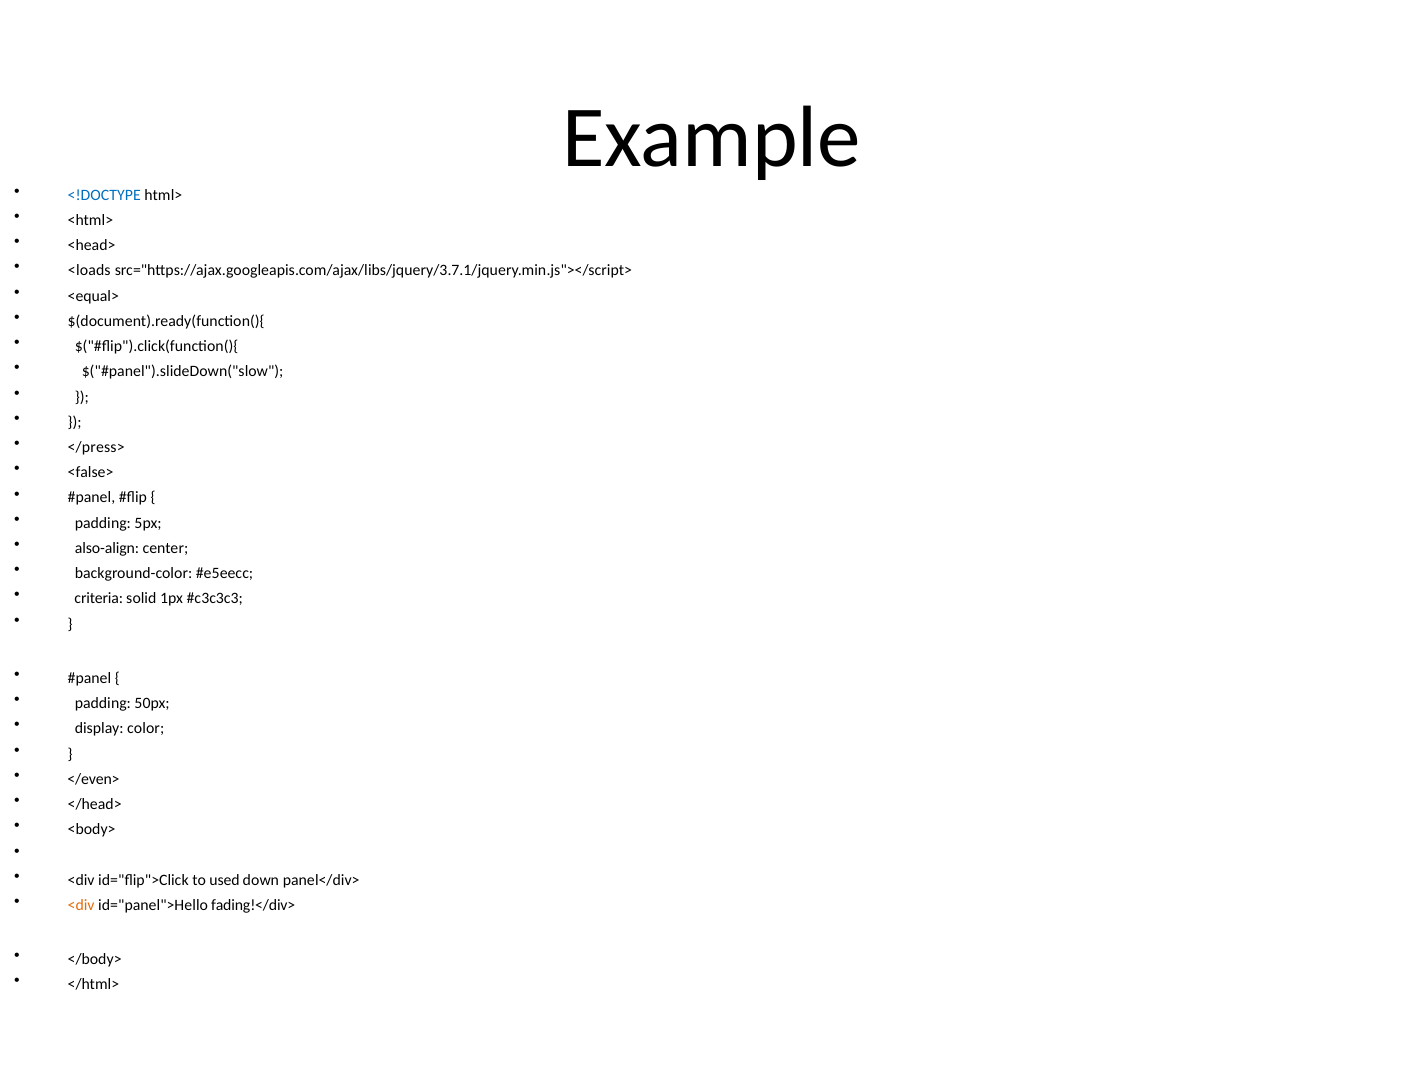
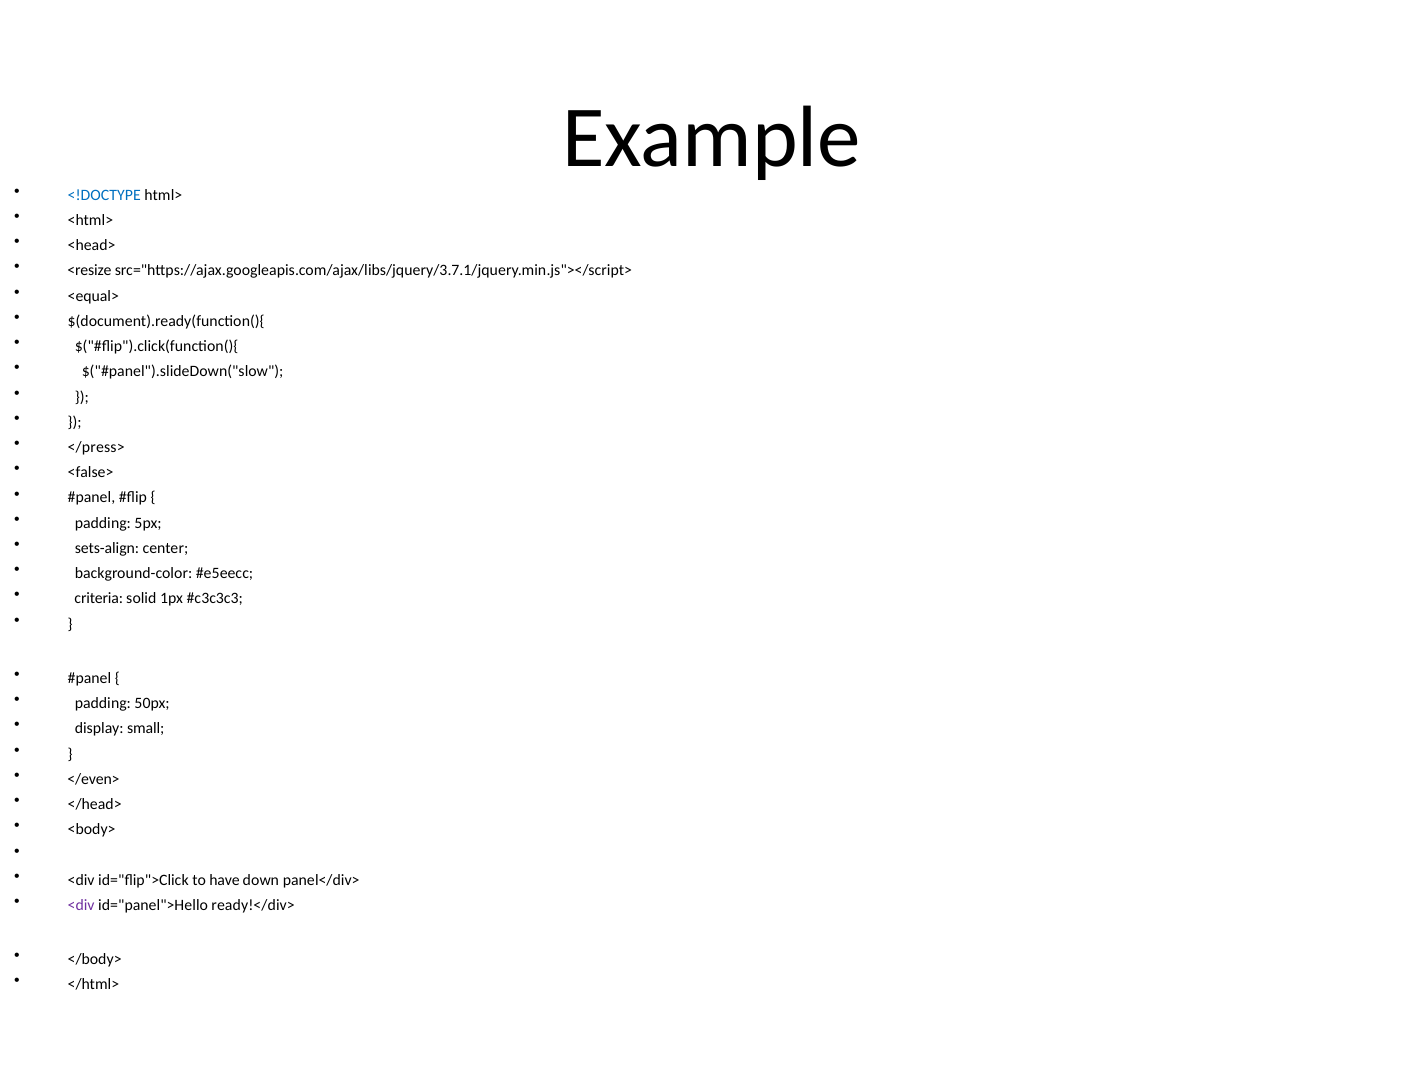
<loads: <loads -> <resize (89, 271)
also-align: also-align -> sets-align (107, 548)
color: color -> small (146, 729)
used: used -> have (224, 880)
<div colour: orange -> purple (81, 905)
fading!</div>: fading!</div> -> ready!</div> (253, 905)
